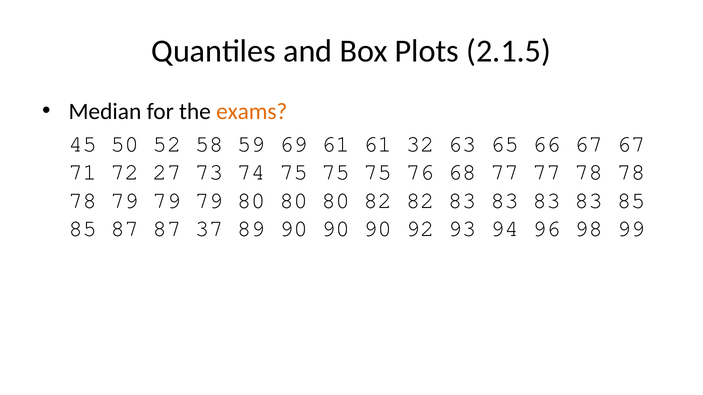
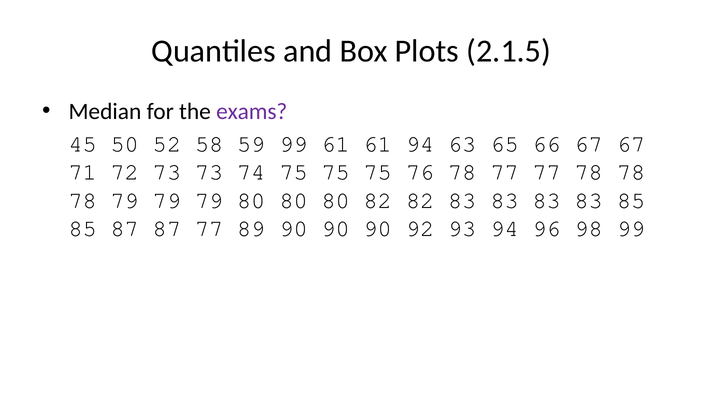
exams colour: orange -> purple (252, 111)
59 69: 69 -> 99 (294, 144)
61 32: 32 -> 94 (420, 144)
72 27: 27 -> 73 (167, 172)
76 68: 68 -> 78 (462, 172)
87 37: 37 -> 77 (209, 229)
